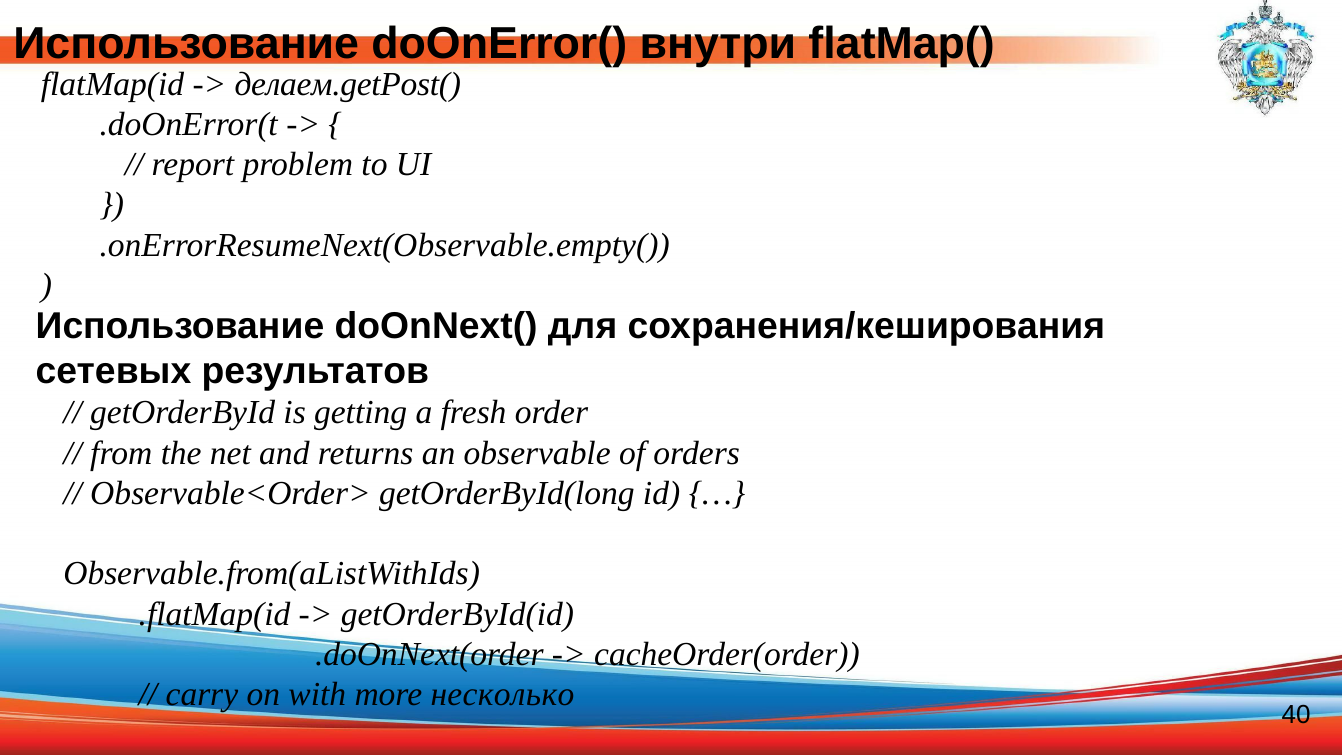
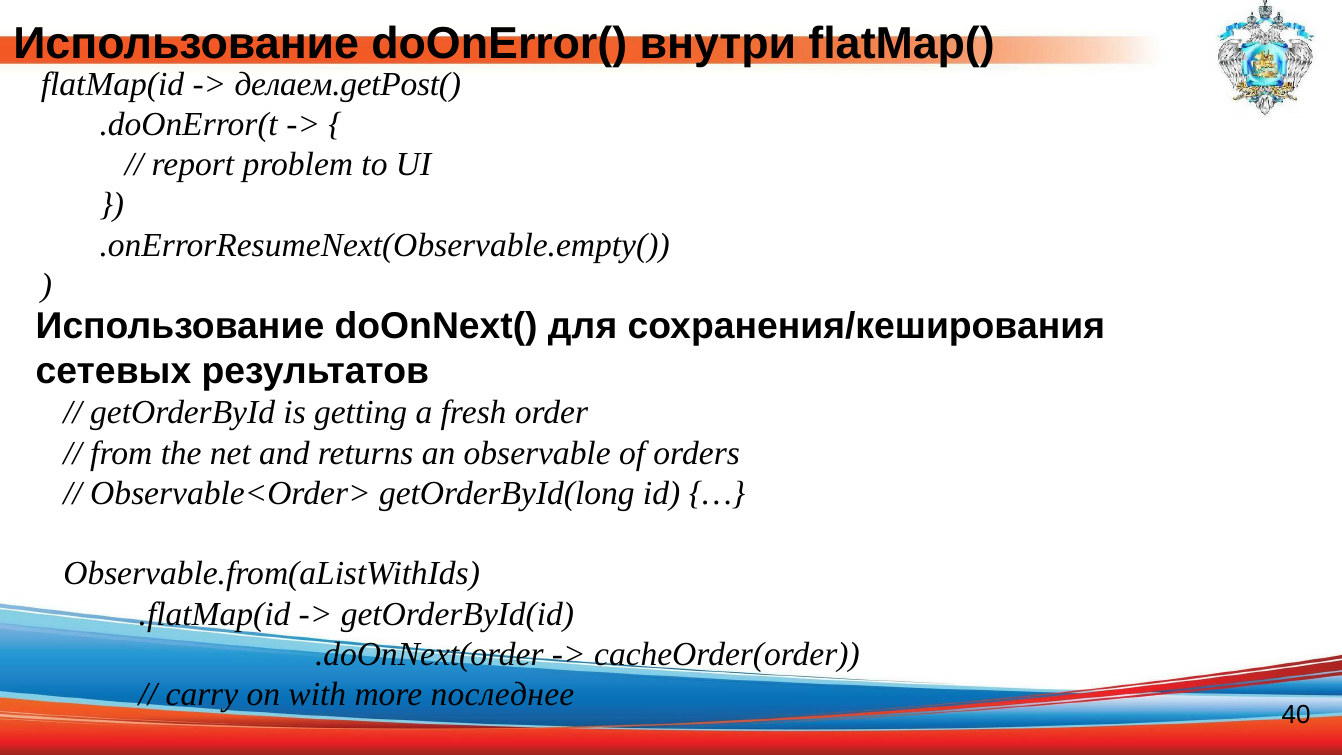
несколько: несколько -> последнее (502, 694)
